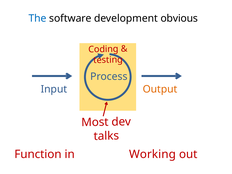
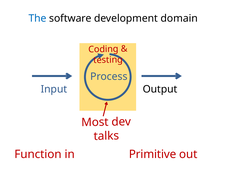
obvious: obvious -> domain (179, 18)
Output colour: orange -> black (160, 89)
Working: Working -> Primitive (153, 154)
